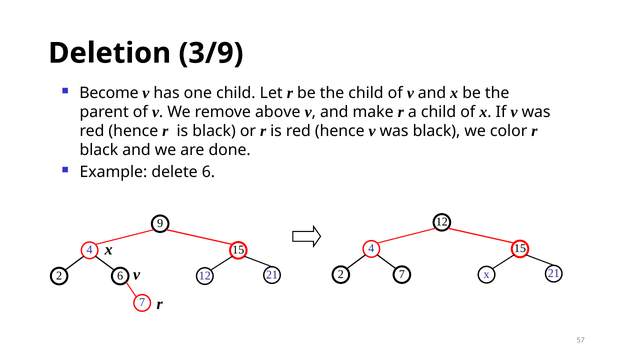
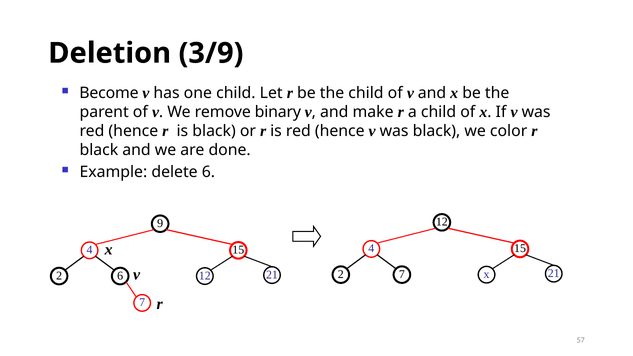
above: above -> binary (278, 112)
